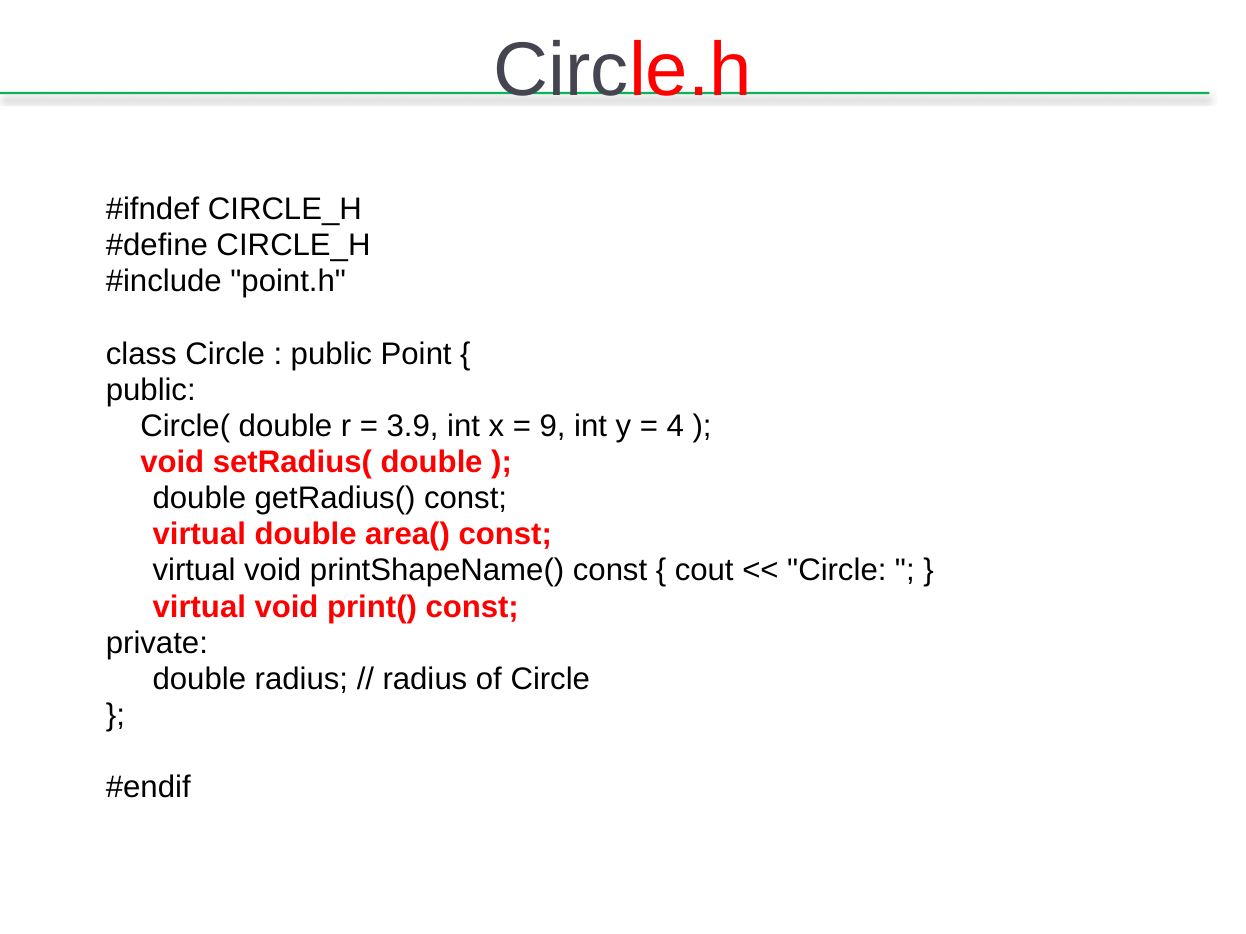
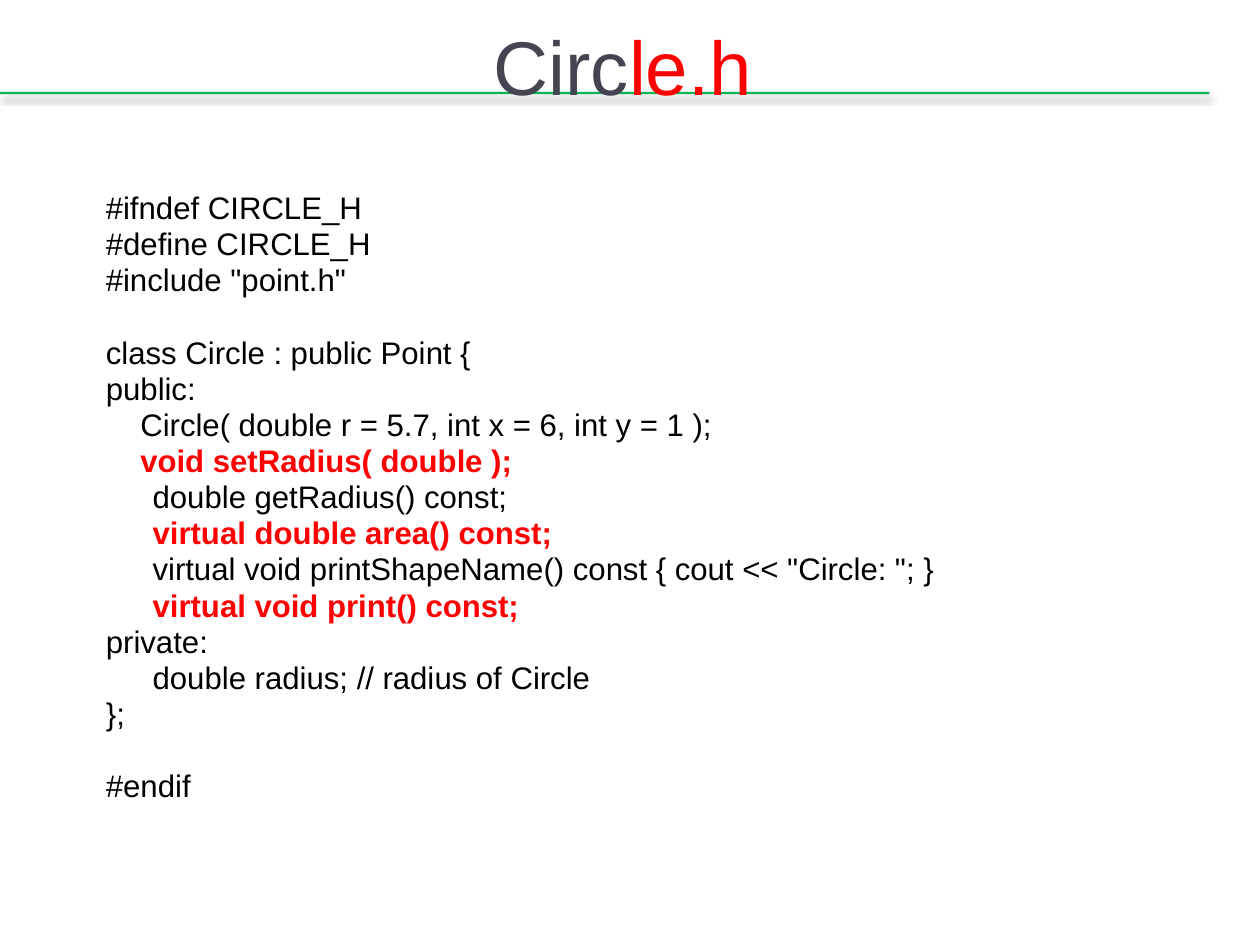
3.9: 3.9 -> 5.7 (413, 426)
9: 9 -> 6 (553, 426)
4: 4 -> 1 (675, 426)
